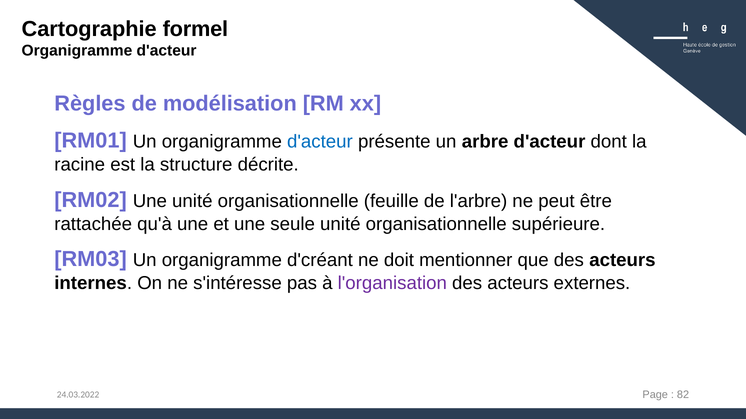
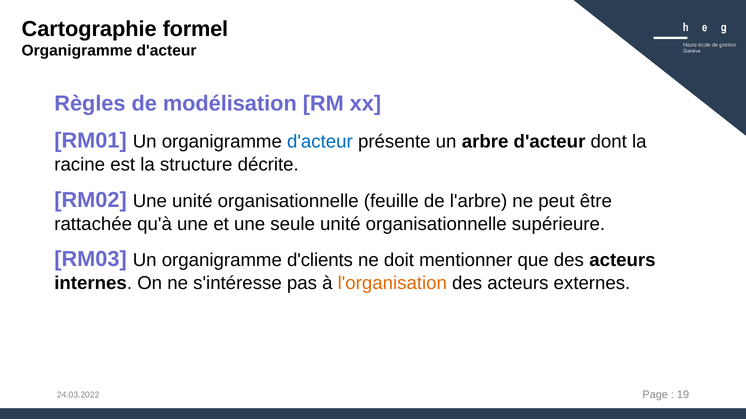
d'créant: d'créant -> d'clients (320, 261)
l'organisation colour: purple -> orange (392, 284)
82: 82 -> 19 (683, 395)
